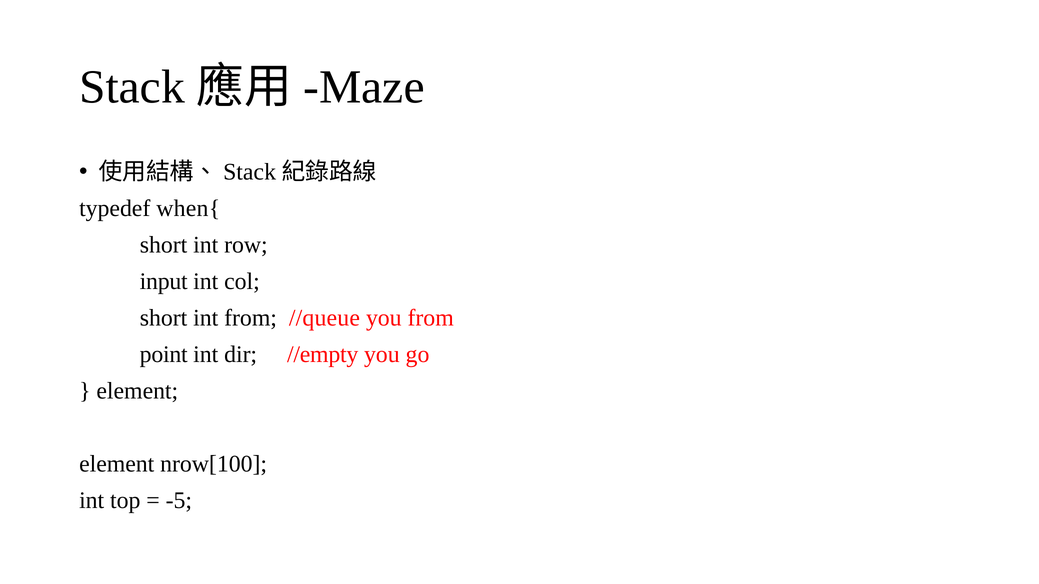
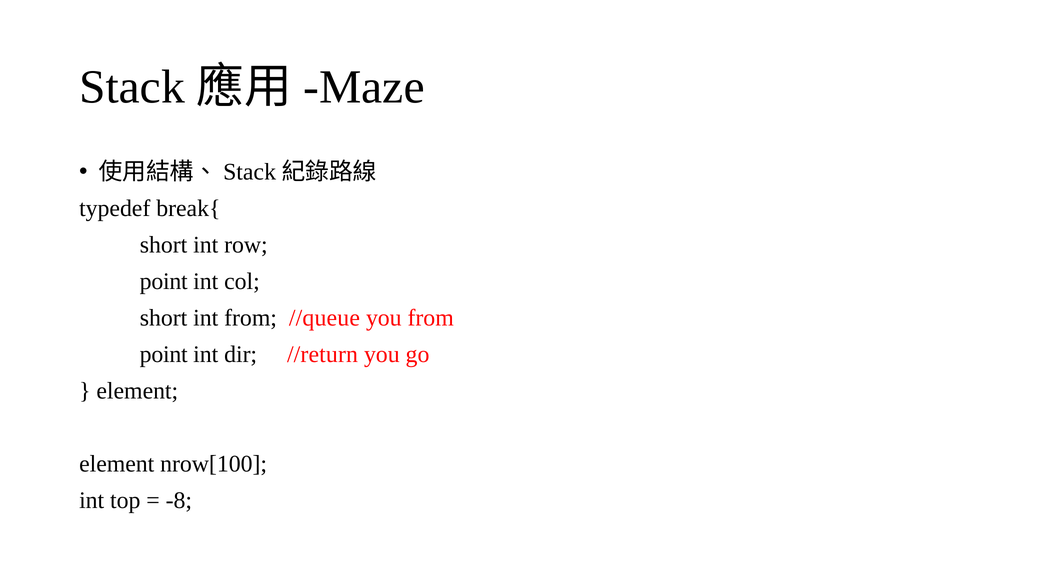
when{: when{ -> break{ (188, 209)
input: input -> point (164, 282)
//empty: //empty -> //return (322, 355)
-5: -5 -> -8 (179, 501)
